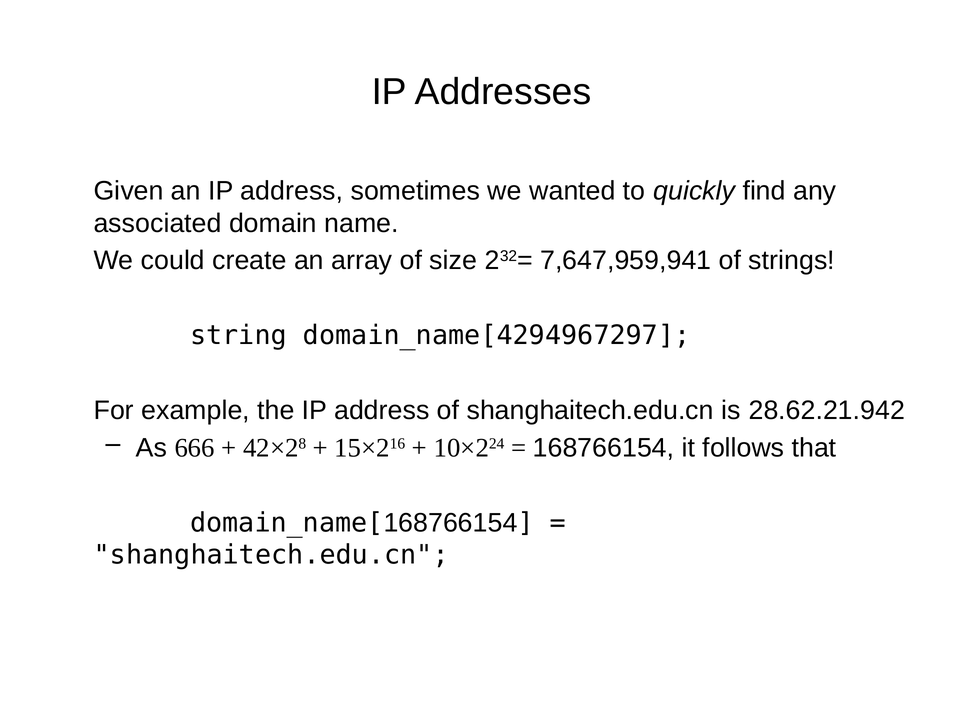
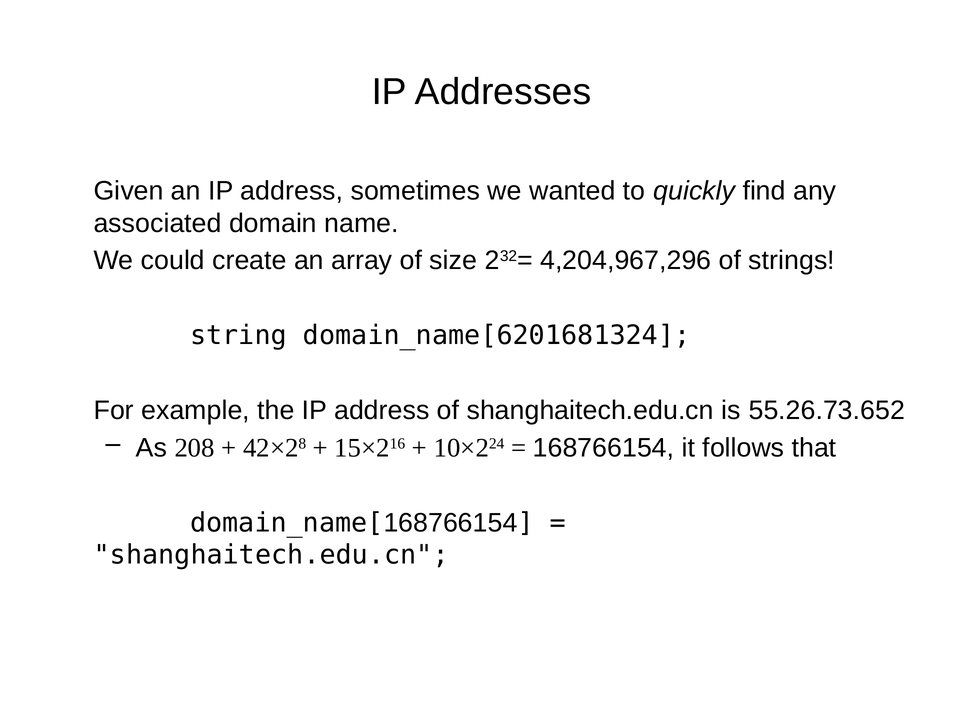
7,647,959,941: 7,647,959,941 -> 4,204,967,296 (626, 261)
domain_name[4294967297: domain_name[4294967297 -> domain_name[6201681324 (497, 336)
28.62.21.942: 28.62.21.942 -> 55.26.73.652 (827, 411)
666: 666 -> 208 (195, 448)
